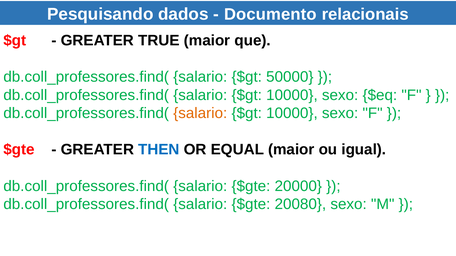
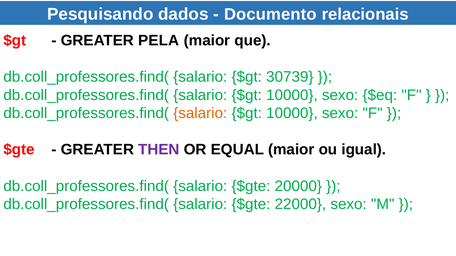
TRUE: TRUE -> PELA (159, 40)
50000: 50000 -> 30739 (290, 77)
THEN colour: blue -> purple (159, 150)
20080: 20080 -> 22000 (300, 205)
